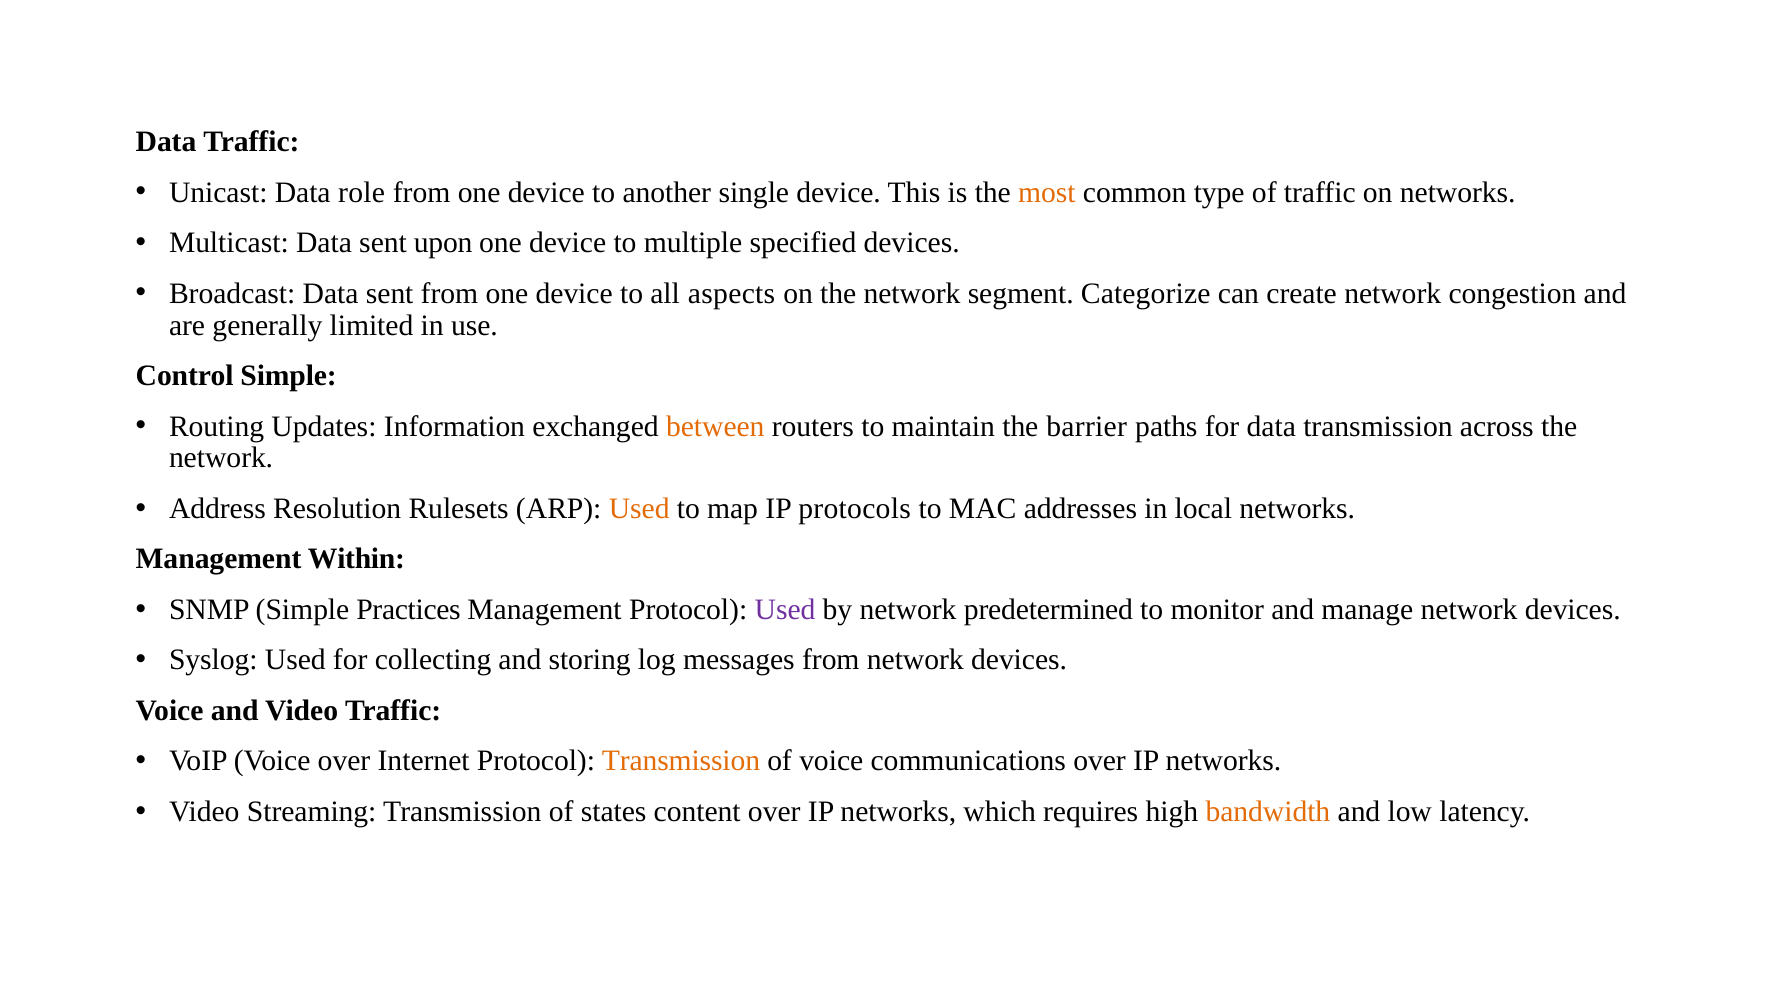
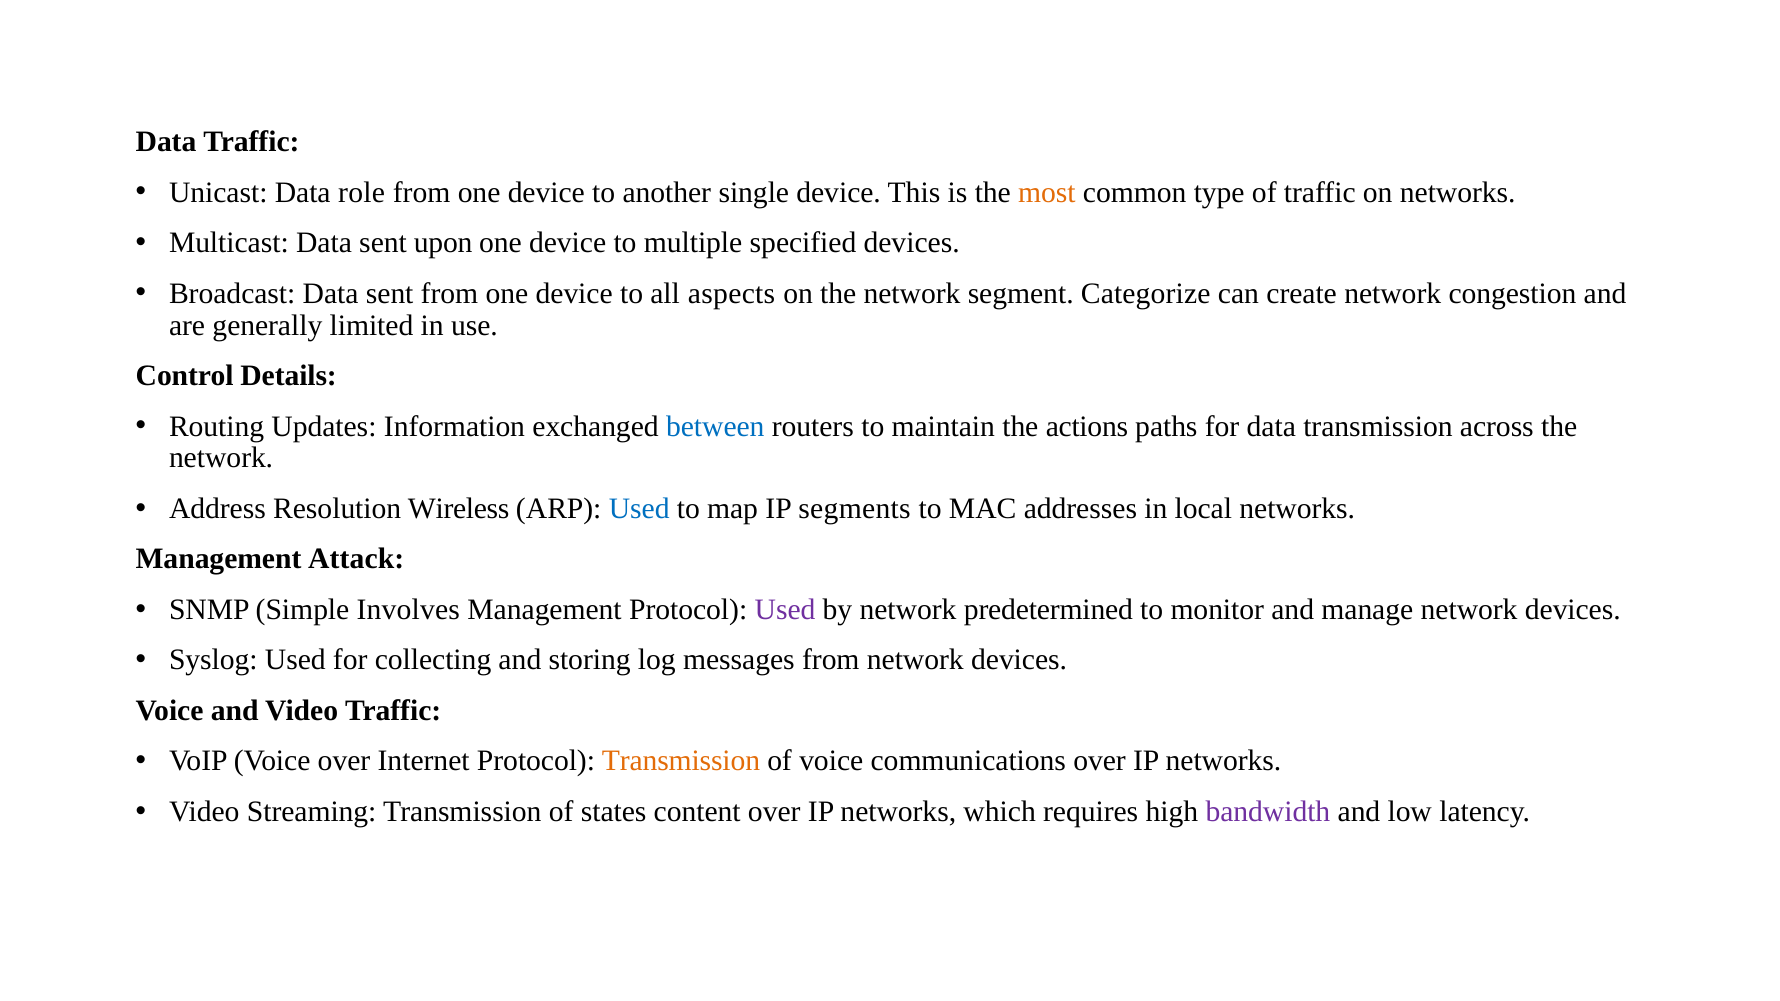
Control Simple: Simple -> Details (289, 376)
between colour: orange -> blue (715, 426)
barrier: barrier -> actions (1087, 426)
Rulesets: Rulesets -> Wireless (459, 509)
Used colour: orange -> blue (639, 509)
protocols: protocols -> segments (855, 509)
Within: Within -> Attack (356, 559)
Practices: Practices -> Involves (408, 610)
bandwidth colour: orange -> purple (1268, 812)
